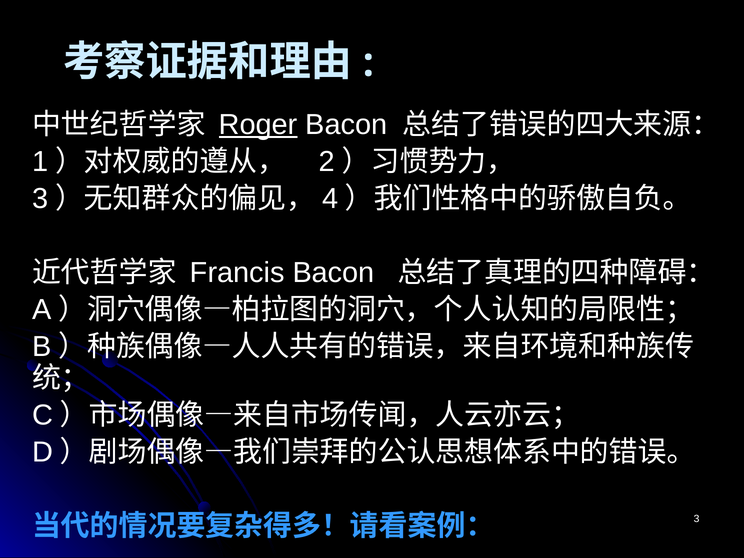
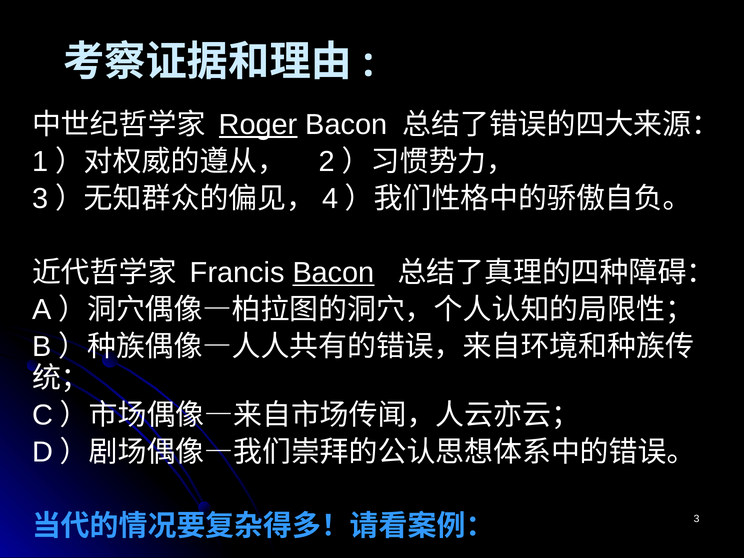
Bacon underline: none -> present (333, 273)
